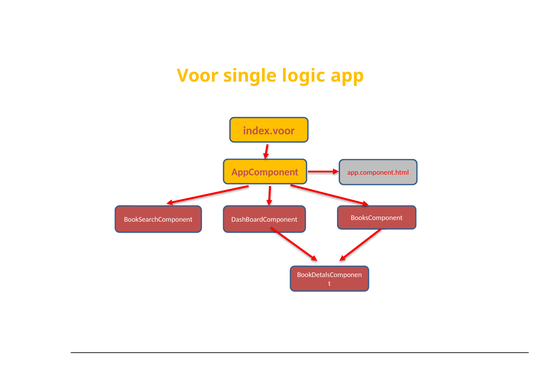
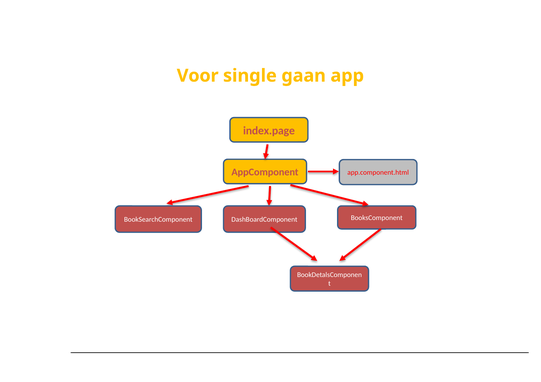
logic: logic -> gaan (304, 76)
index.voor: index.voor -> index.page (269, 131)
